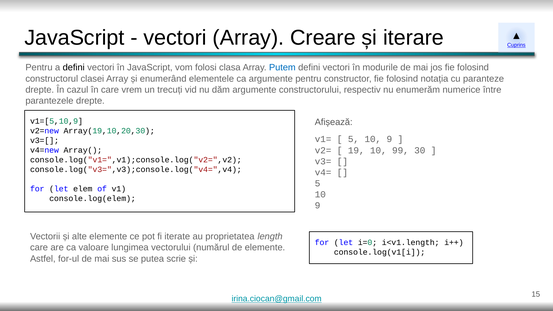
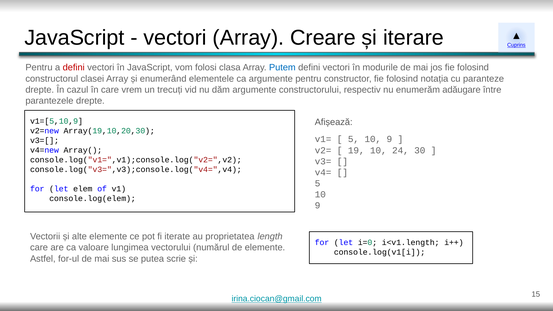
defini colour: black -> red (74, 68)
numerice: numerice -> adăugare (462, 90)
99: 99 -> 24 (400, 150)
